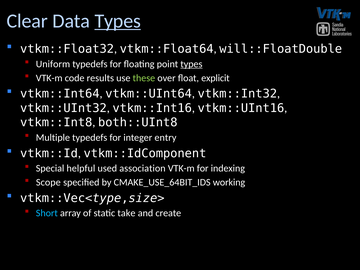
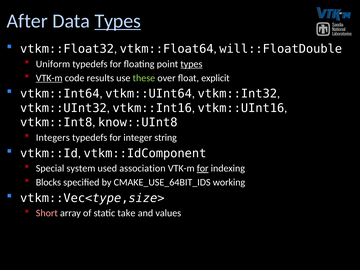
Clear: Clear -> After (27, 21)
VTK-m underline: none -> present (49, 78)
both::UInt8: both::UInt8 -> know::UInt8 (138, 122)
Multiple: Multiple -> Integers (53, 138)
entry: entry -> string (166, 138)
helpful: helpful -> system (81, 168)
for underline: none -> present (203, 168)
Scope: Scope -> Blocks (48, 182)
Short colour: light blue -> pink (47, 213)
create: create -> values (168, 213)
